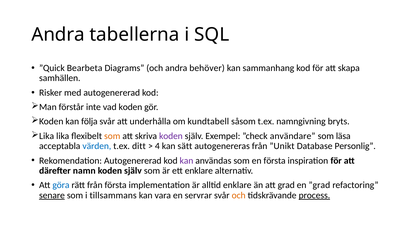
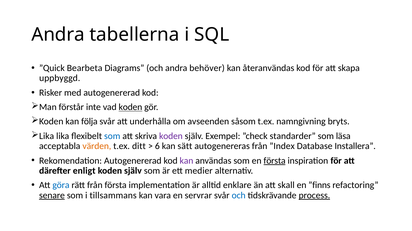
sammanhang: sammanhang -> återanvändas (268, 68)
samhällen: samhällen -> uppbyggd (60, 78)
koden underline: none -> present (130, 107)
kundtabell: kundtabell -> avseenden (208, 122)
som colour: orange -> blue (112, 136)
användare: användare -> standarder (293, 136)
värden colour: blue -> orange (97, 147)
4: 4 -> 6 (157, 147)
”Unikt: ”Unikt -> ”Index (282, 147)
Personlig: Personlig -> Installera (355, 147)
första underline: none -> present (275, 161)
namn: namn -> enligt (84, 171)
ett enklare: enklare -> medier (199, 171)
grad: grad -> skall (286, 186)
”grad: ”grad -> ”finns (319, 186)
och colour: orange -> blue (239, 196)
